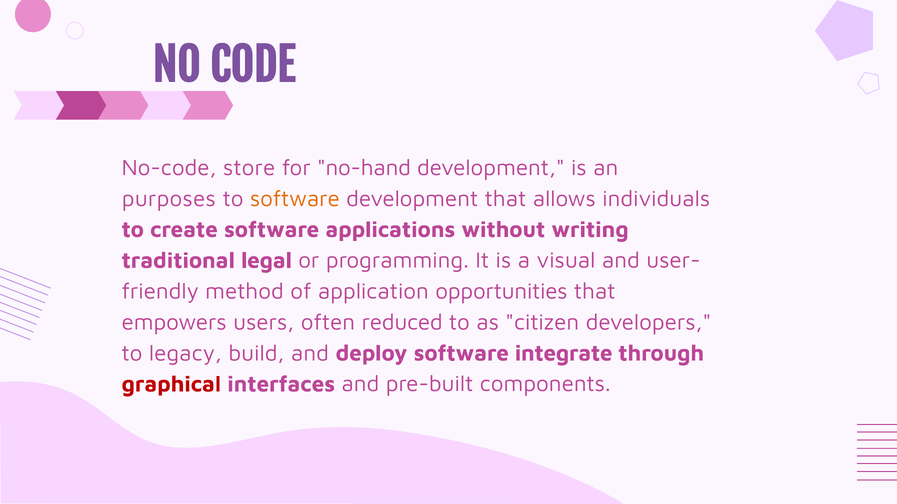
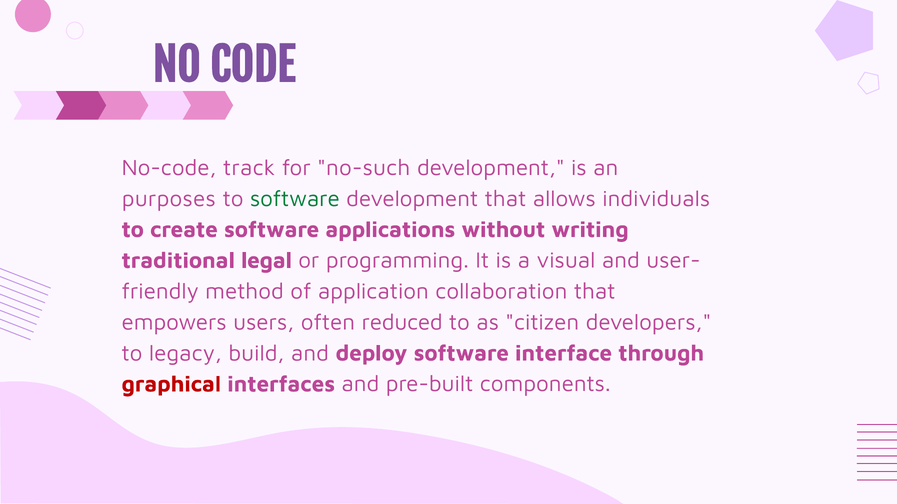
store: store -> track (249, 168)
no-hand: no-hand -> no-such (364, 168)
software colour: orange -> green (295, 199)
opportunities: opportunities -> collaboration (501, 292)
integrate: integrate -> interface (564, 354)
